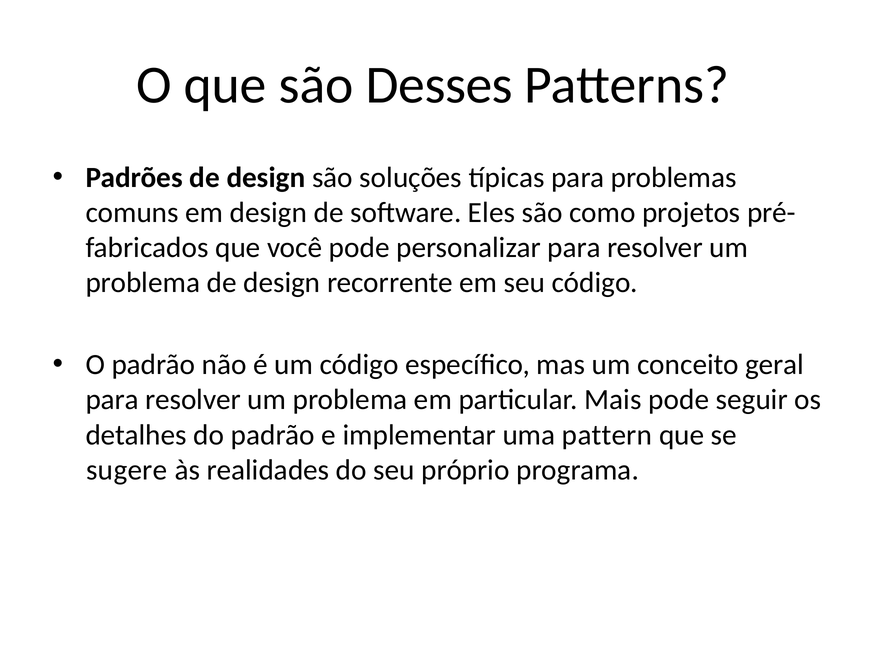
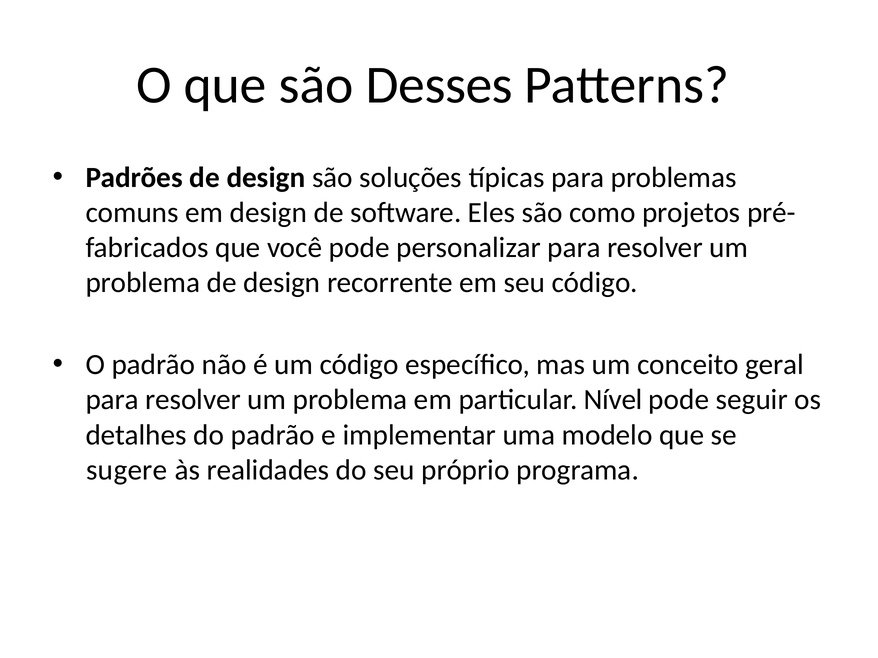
Mais: Mais -> Nível (613, 400)
pattern: pattern -> modelo (607, 435)
